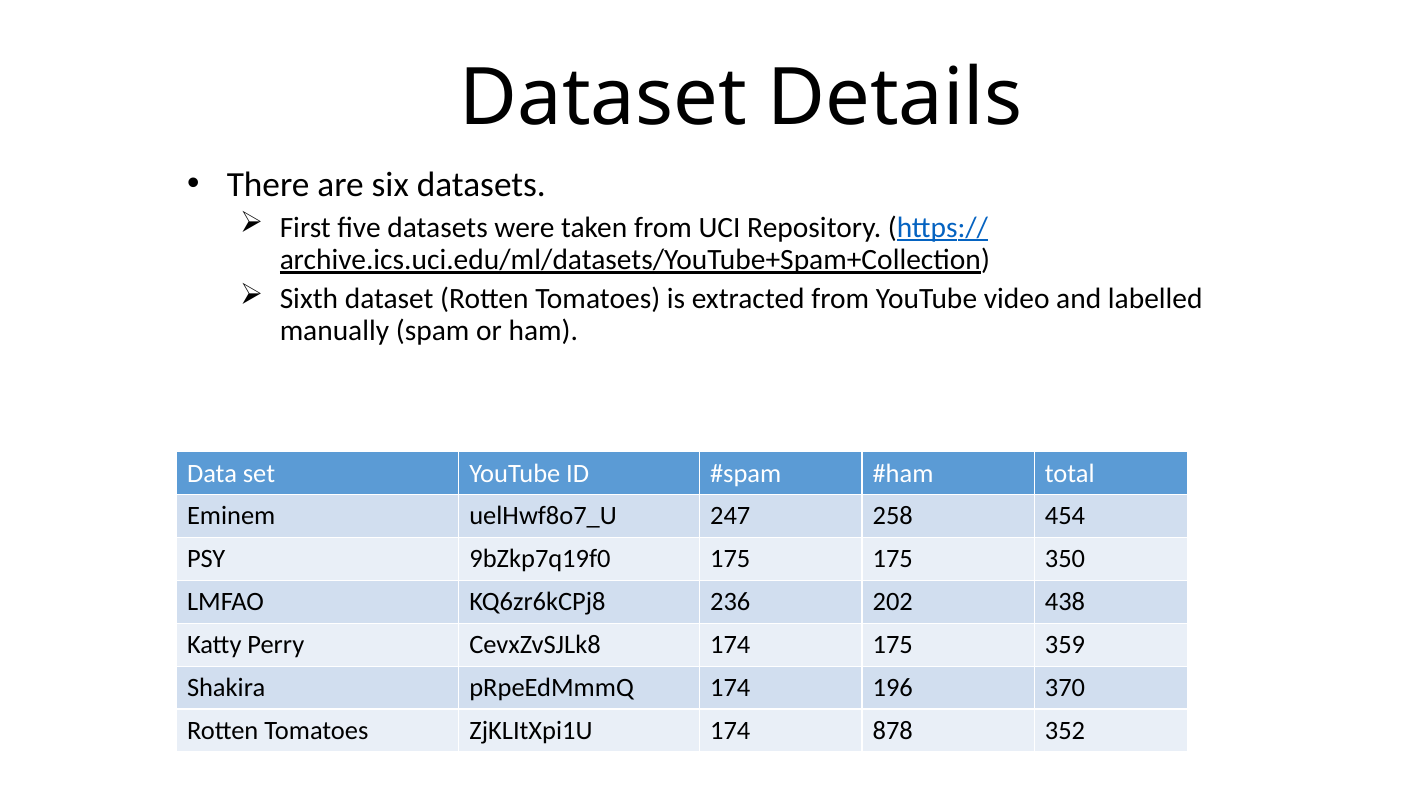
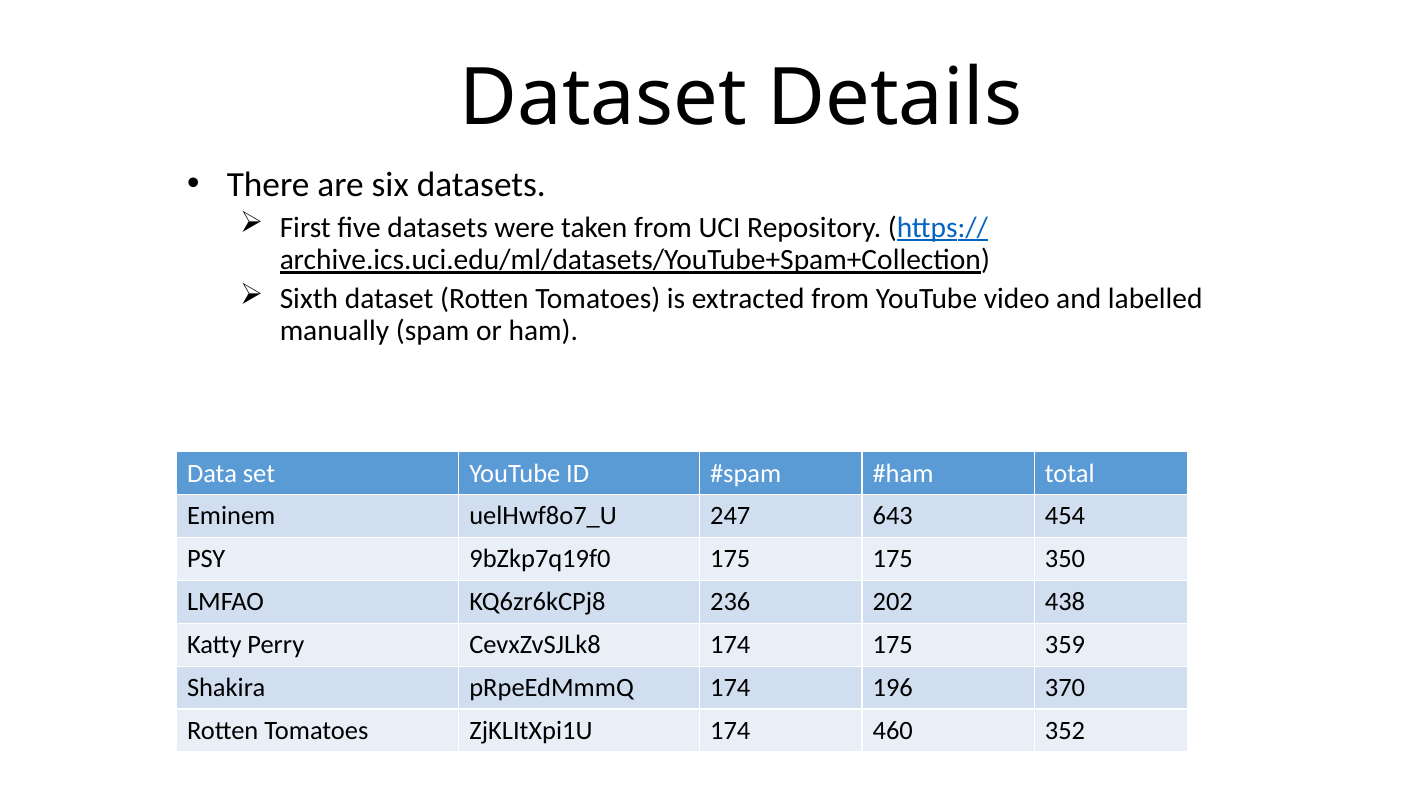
258: 258 -> 643 (893, 516)
878: 878 -> 460 (893, 731)
